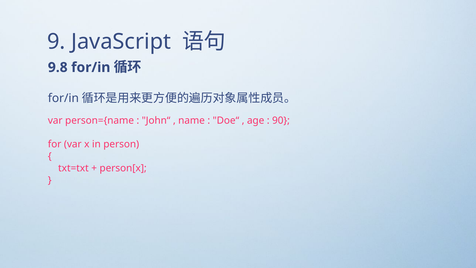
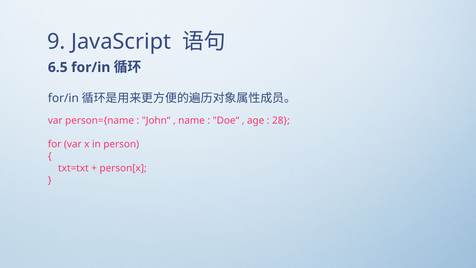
9.8: 9.8 -> 6.5 (58, 67)
90: 90 -> 28 (281, 120)
